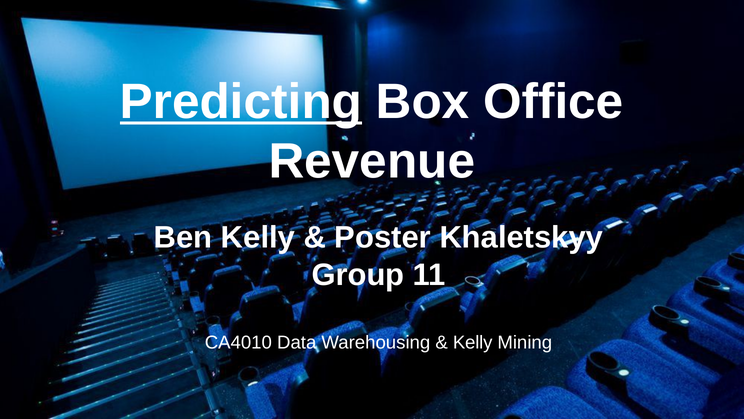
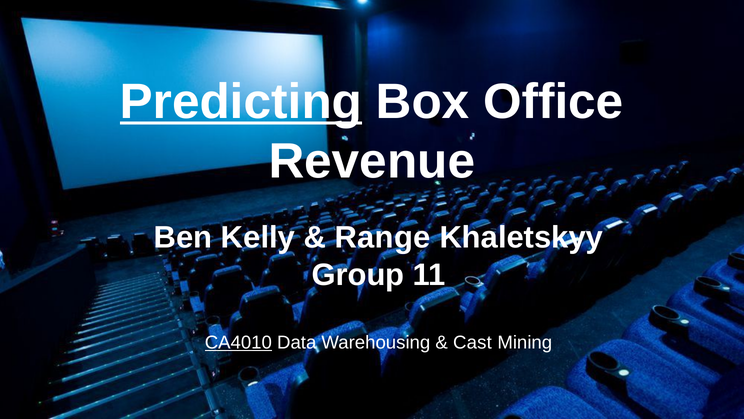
Poster: Poster -> Range (383, 237)
CA4010 underline: none -> present (238, 342)
Kelly: Kelly -> Cast (472, 342)
